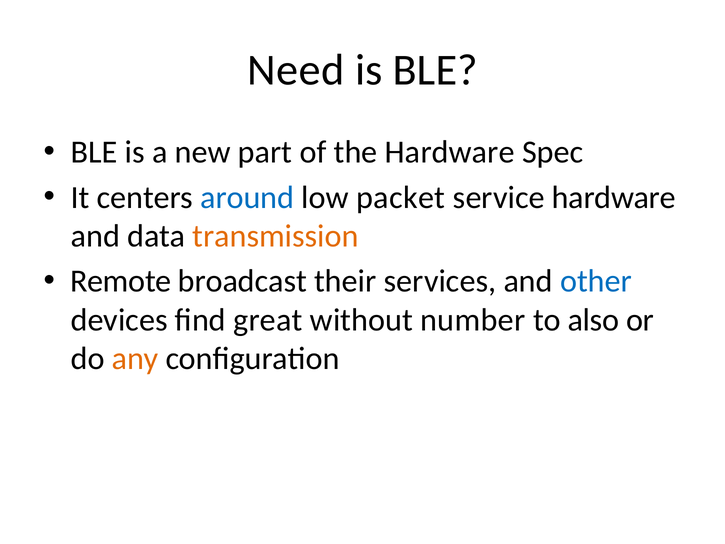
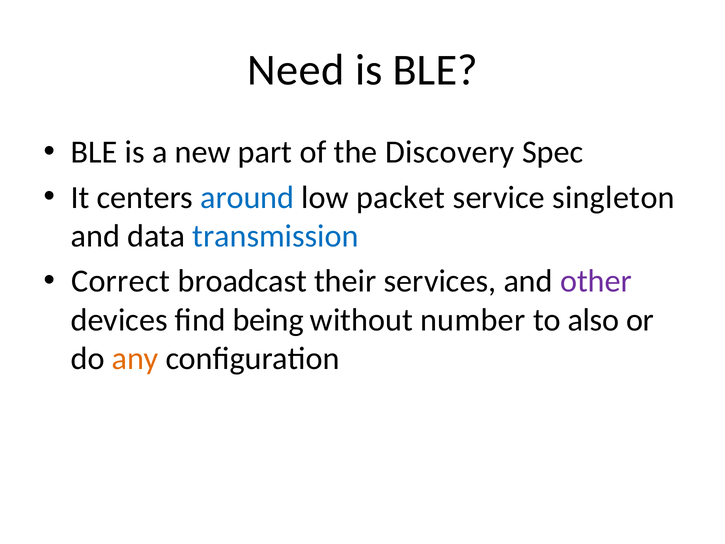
the Hardware: Hardware -> Discovery (450, 152)
service hardware: hardware -> singleton (613, 197)
transmission colour: orange -> blue (276, 236)
Remote: Remote -> Correct (121, 281)
other colour: blue -> purple (596, 281)
great: great -> being (268, 320)
